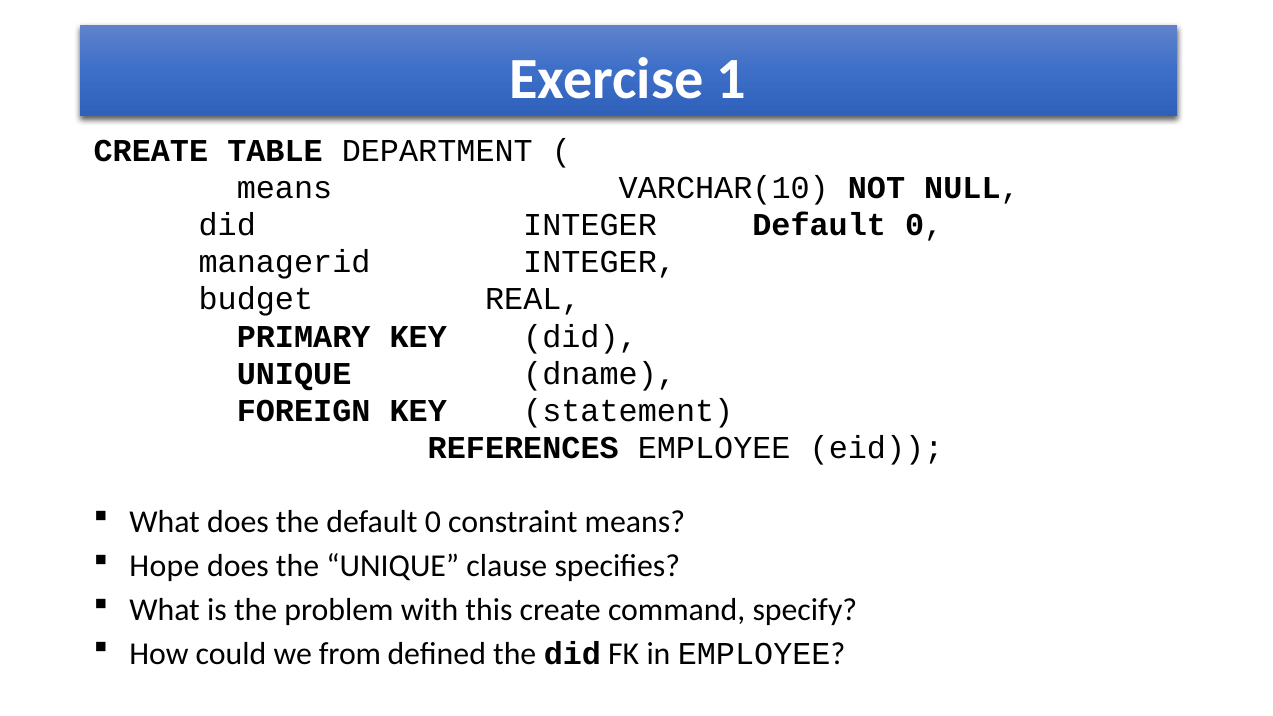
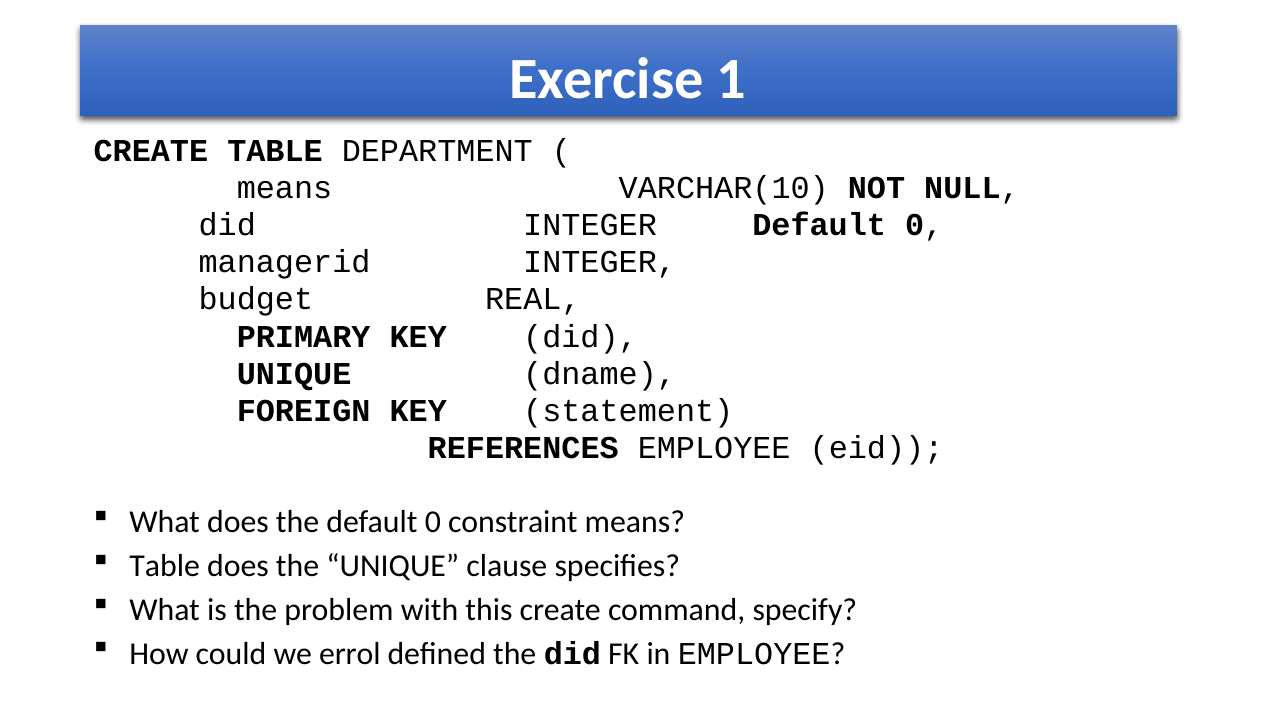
Hope: Hope -> Table (165, 566)
from: from -> errol (350, 654)
